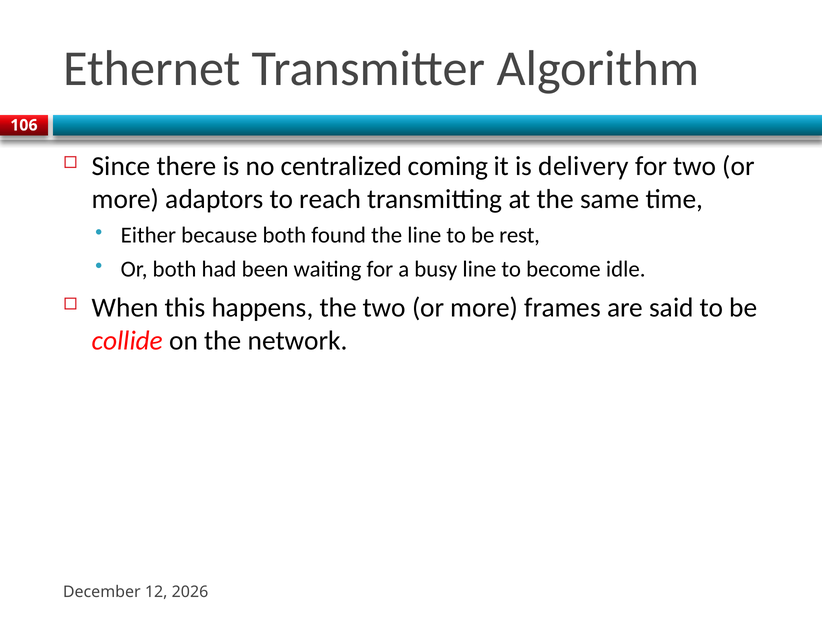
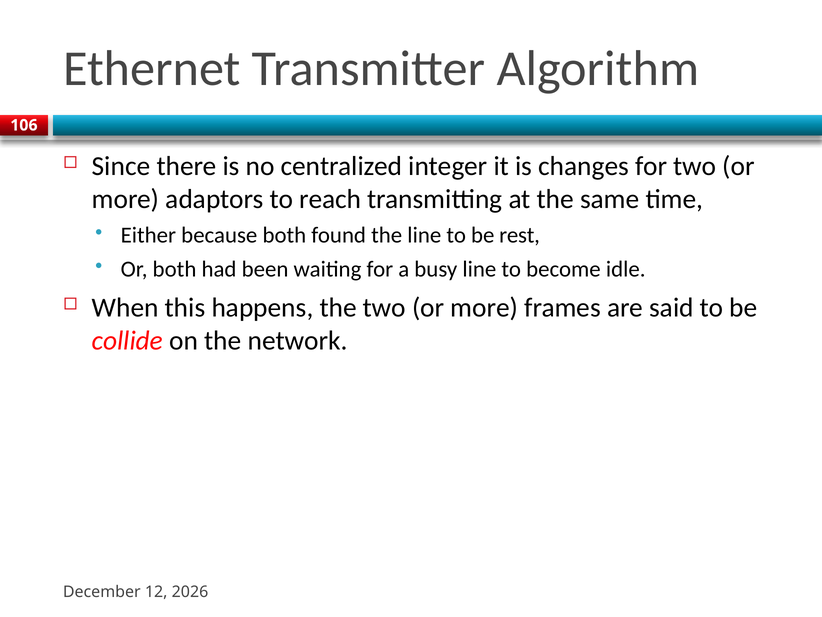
coming: coming -> integer (448, 166)
delivery: delivery -> changes (584, 166)
